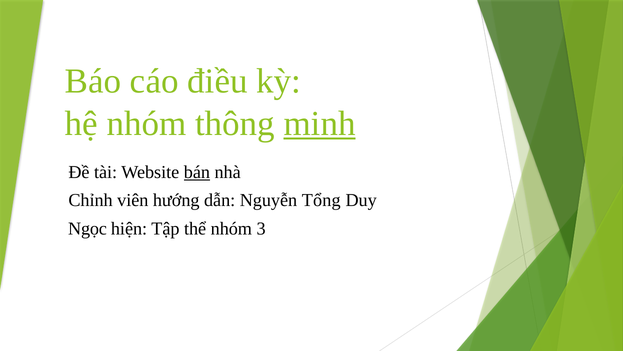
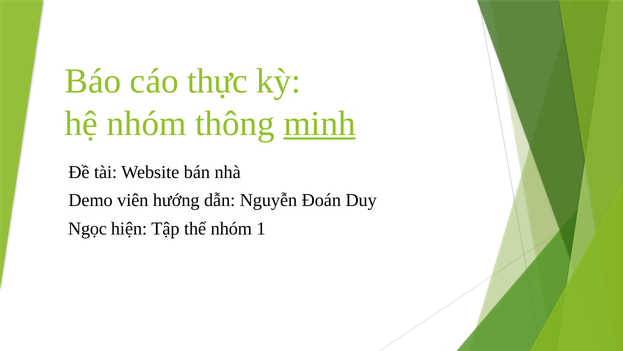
điều: điều -> thực (218, 81)
bán underline: present -> none (197, 172)
Chỉnh: Chỉnh -> Demo (91, 200)
Tổng: Tổng -> Đoán (321, 200)
3: 3 -> 1 (261, 228)
